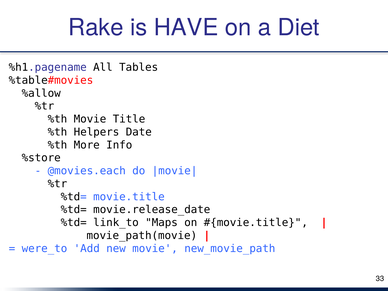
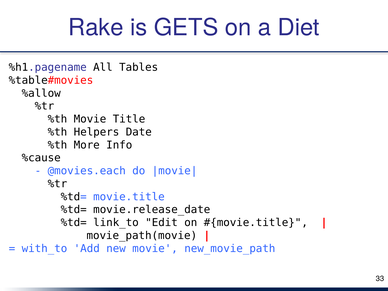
HAVE: HAVE -> GETS (186, 28)
%store: %store -> %cause (41, 158)
Maps: Maps -> Edit (162, 223)
were_to: were_to -> with_to (44, 249)
